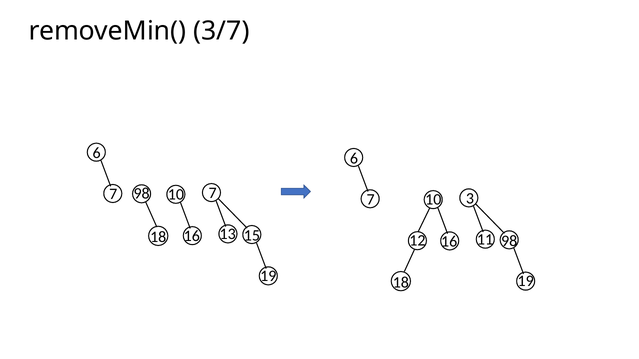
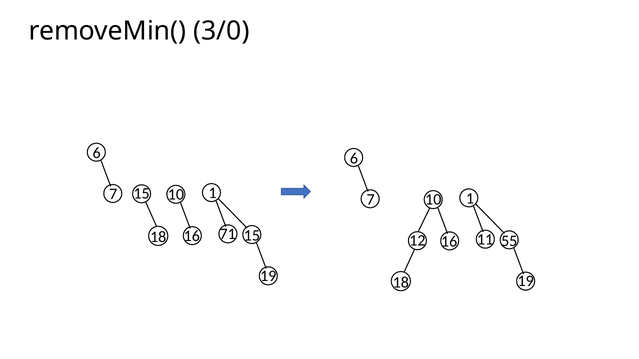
3/7: 3/7 -> 3/0 (221, 31)
7 98: 98 -> 15 (142, 194)
7: 7 -> 1 (213, 193)
3: 3 -> 1 (470, 199)
13: 13 -> 71 (228, 234)
11 98: 98 -> 55 (509, 241)
